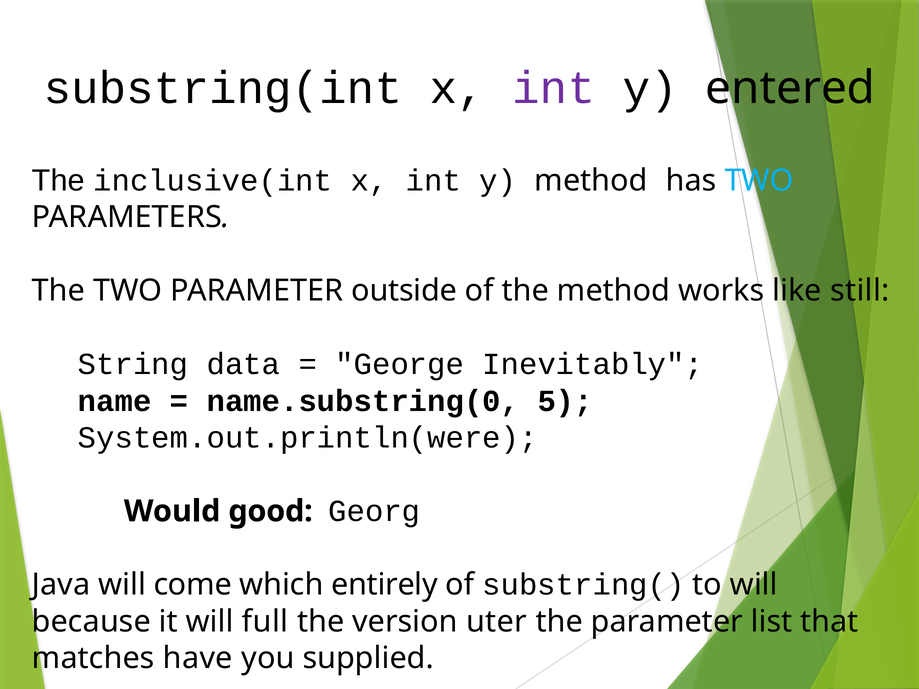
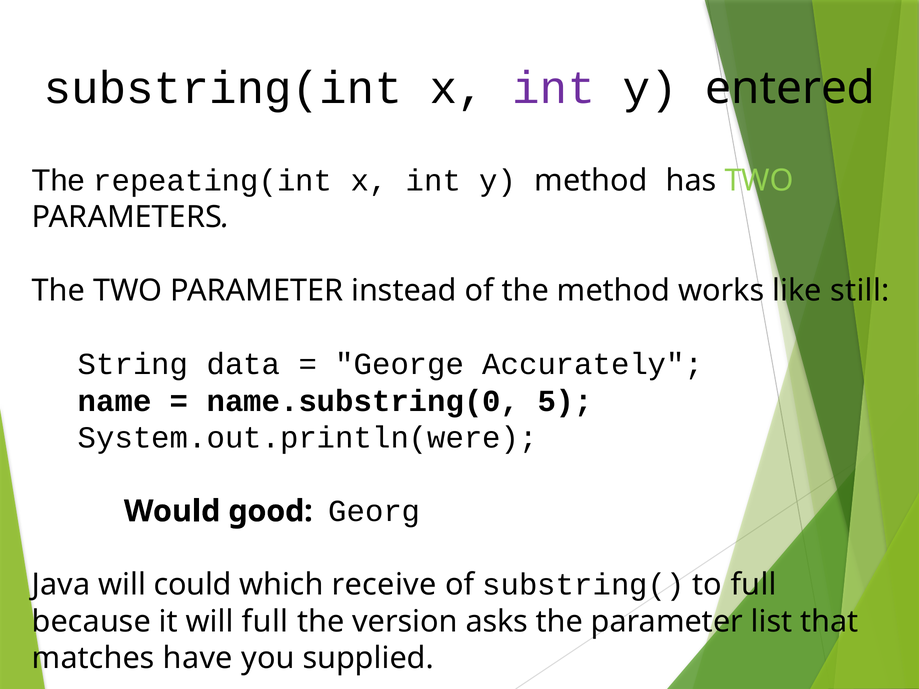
inclusive(int: inclusive(int -> repeating(int (213, 181)
TWO colour: light blue -> light green (759, 181)
outside: outside -> instead (404, 291)
Inevitably: Inevitably -> Accurately (593, 364)
come: come -> could (193, 585)
entirely: entirely -> receive (384, 585)
to will: will -> full (754, 585)
uter: uter -> asks (497, 622)
